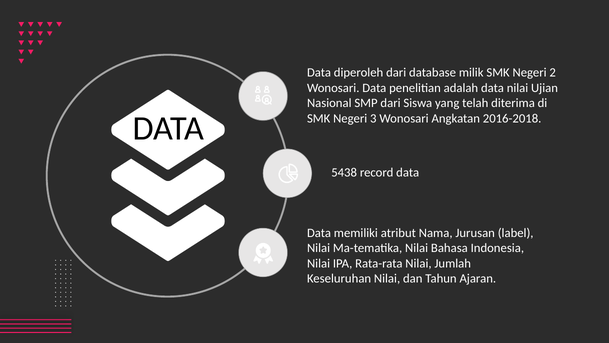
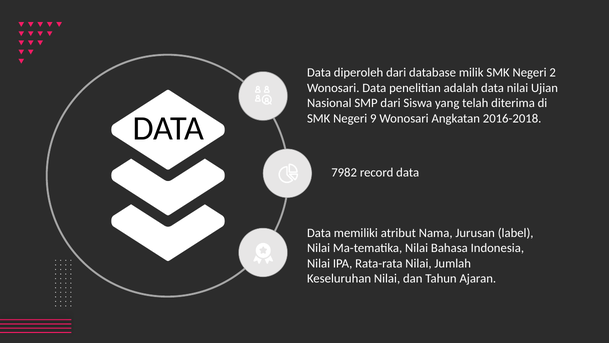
3: 3 -> 9 (373, 118)
5438: 5438 -> 7982 (344, 172)
